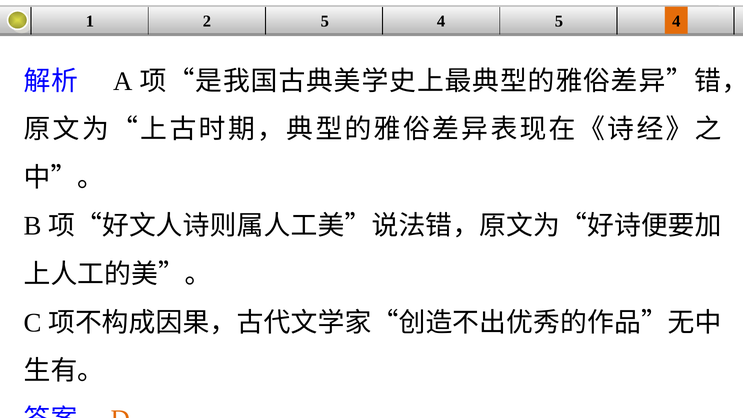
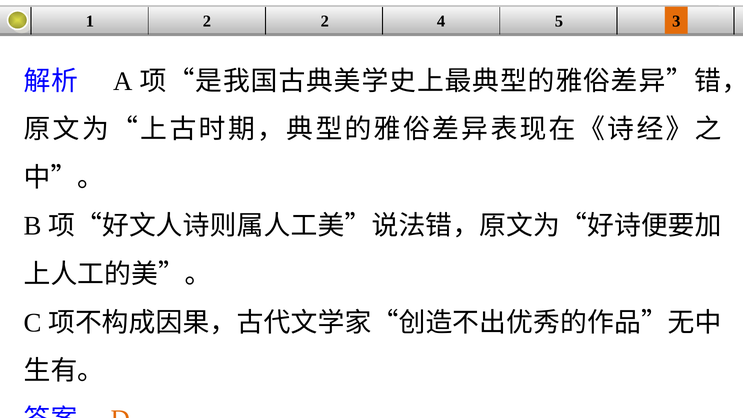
2 5: 5 -> 2 (325, 21)
4 5 4: 4 -> 3 (676, 21)
